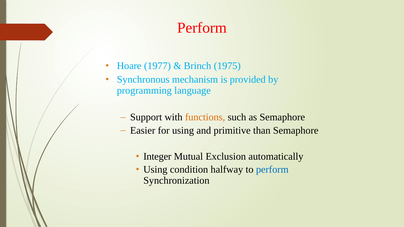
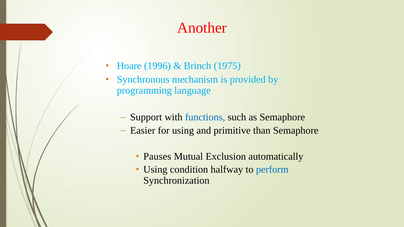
Perform: Perform -> Another (202, 28)
1977: 1977 -> 1996 (157, 66)
functions colour: orange -> blue (205, 117)
Integer: Integer -> Pauses (157, 157)
